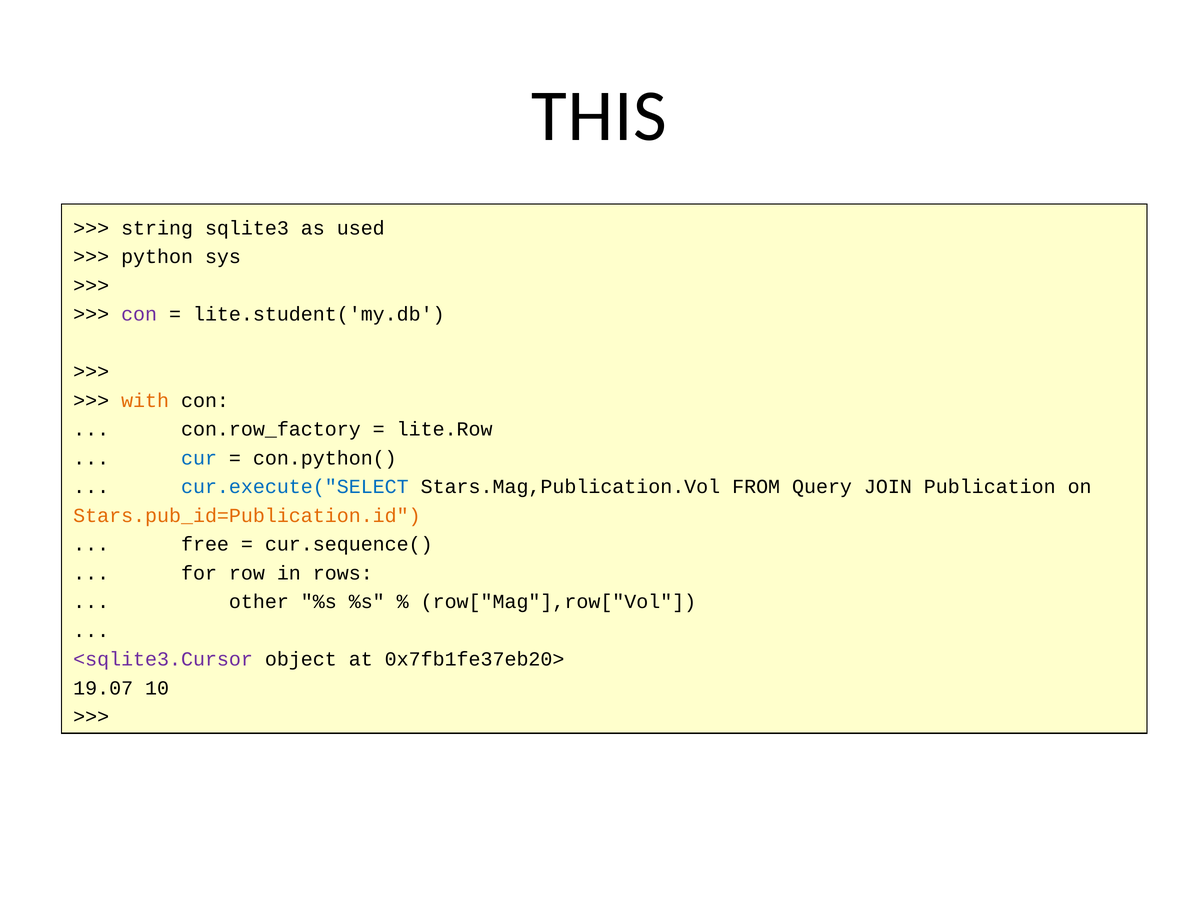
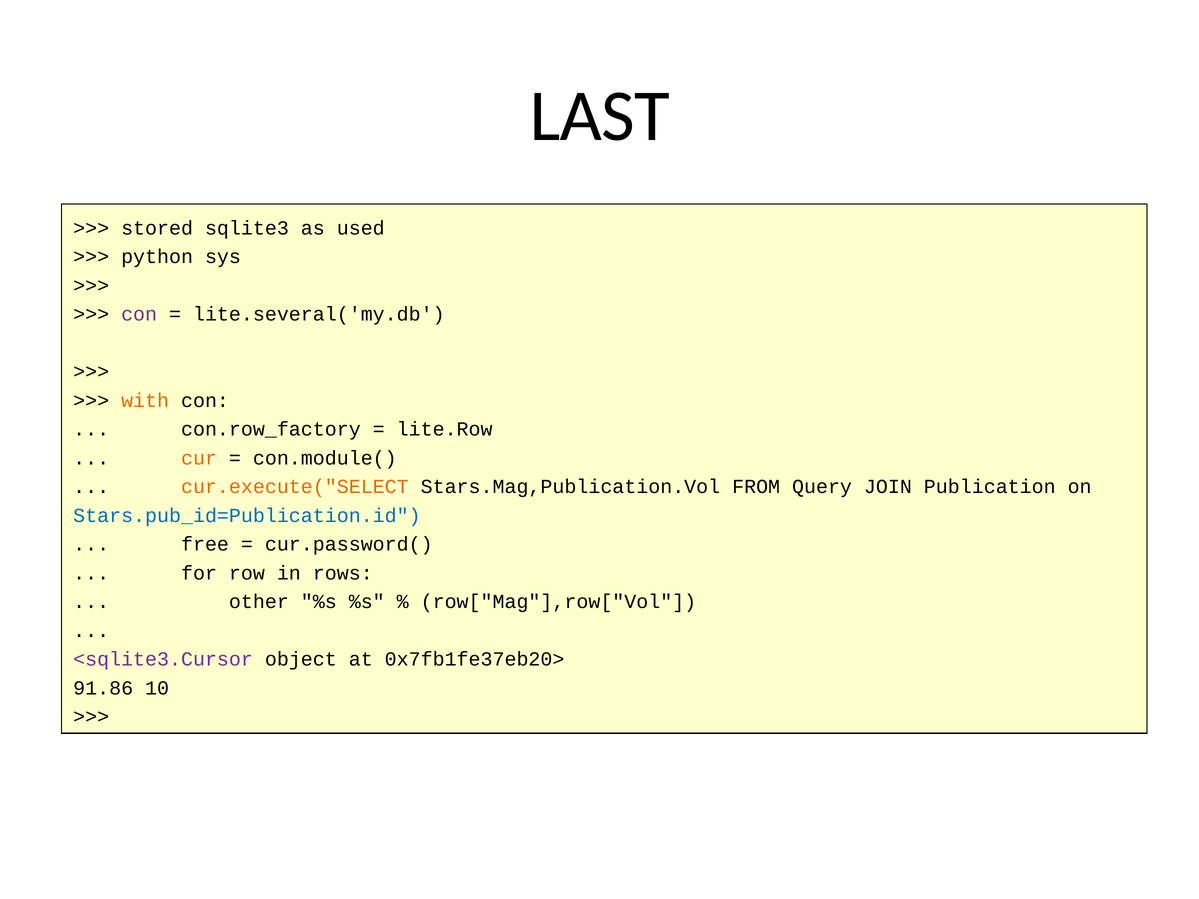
THIS: THIS -> LAST (600, 116)
string: string -> stored (157, 228)
lite.student('my.db: lite.student('my.db -> lite.several('my.db (319, 314)
cur colour: blue -> orange (199, 458)
con.python(: con.python( -> con.module( (325, 458)
cur.execute("SELECT colour: blue -> orange (295, 487)
Stars.pub_id=Publication.id colour: orange -> blue (247, 516)
cur.sequence(: cur.sequence( -> cur.password( (349, 544)
19.07: 19.07 -> 91.86 (103, 688)
